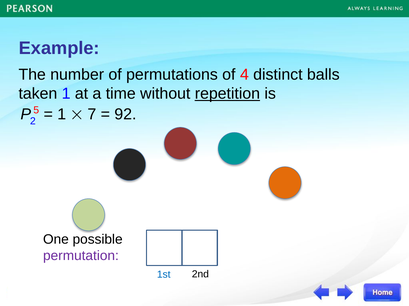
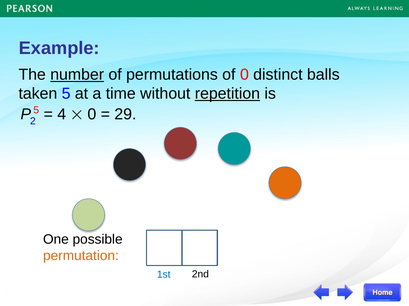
number underline: none -> present (77, 75)
of 4: 4 -> 0 (244, 75)
taken 1: 1 -> 5 (66, 94)
1: 1 -> 4 (62, 114)
7: 7 -> 0 (92, 114)
92: 92 -> 29 (125, 114)
permutation colour: purple -> orange (81, 256)
